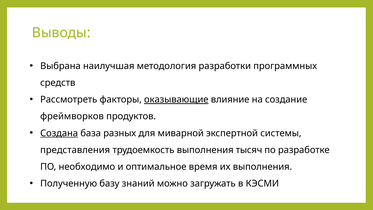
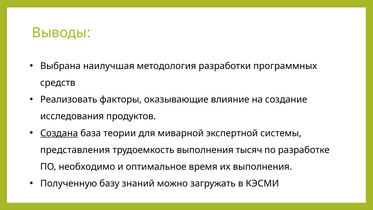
Рассмотреть: Рассмотреть -> Реализовать (69, 99)
оказывающие underline: present -> none (176, 99)
фреймворков: фреймворков -> исследования (72, 116)
разных: разных -> теории (120, 133)
